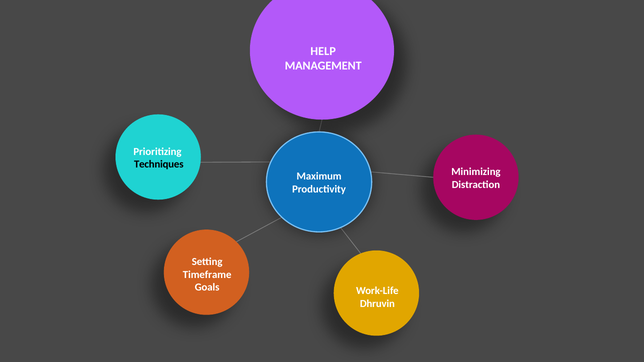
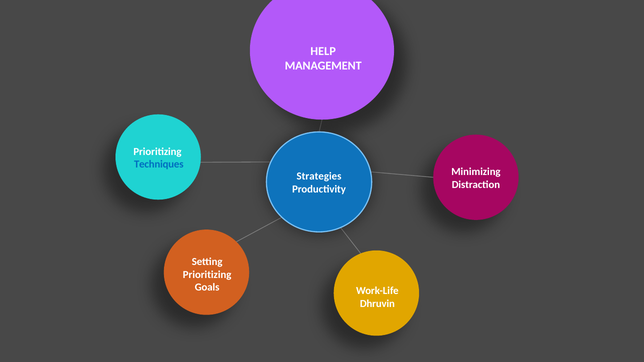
Techniques colour: black -> blue (159, 165)
Maximum: Maximum -> Strategies (319, 177)
Timeframe: Timeframe -> Prioritizing (207, 275)
